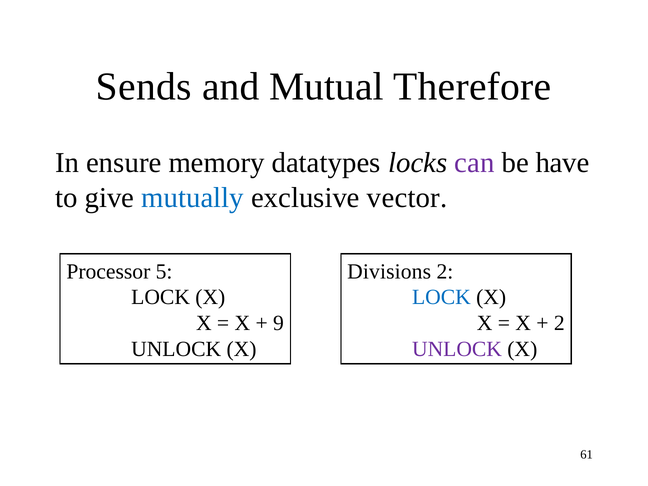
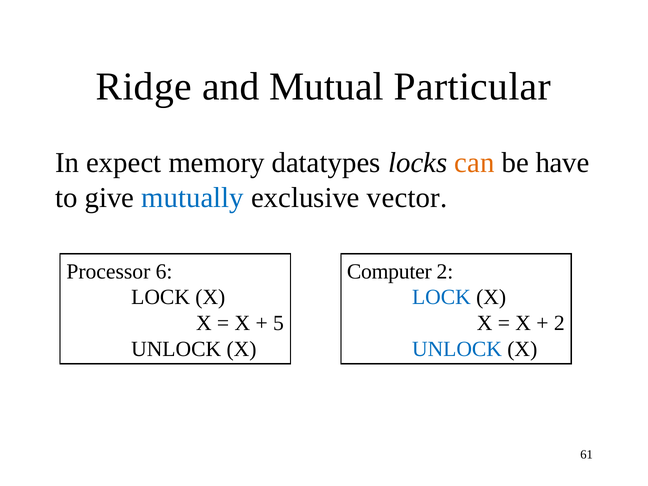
Sends: Sends -> Ridge (144, 86)
Therefore: Therefore -> Particular (472, 86)
ensure: ensure -> expect (124, 163)
can colour: purple -> orange (474, 163)
5: 5 -> 6 (164, 271)
Divisions: Divisions -> Computer (389, 271)
9: 9 -> 5 (279, 323)
UNLOCK colour: purple -> blue (457, 349)
